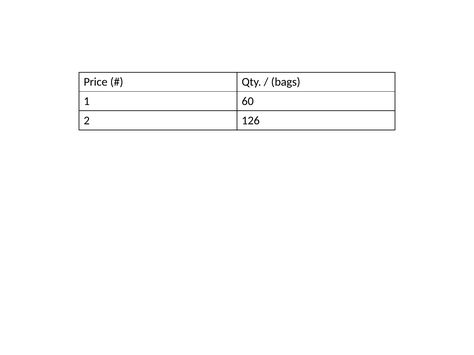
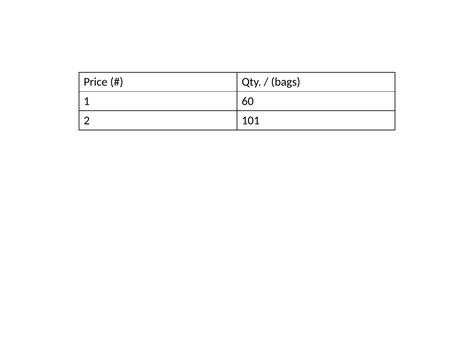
126: 126 -> 101 (251, 121)
